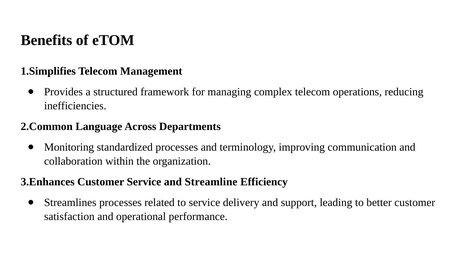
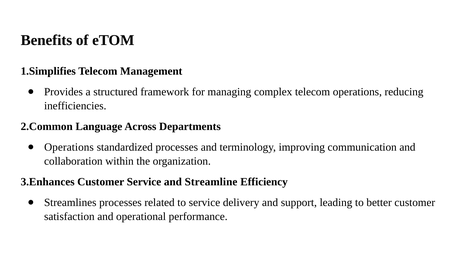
Monitoring: Monitoring -> Operations (69, 147)
